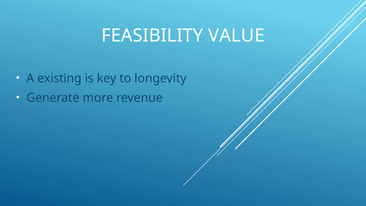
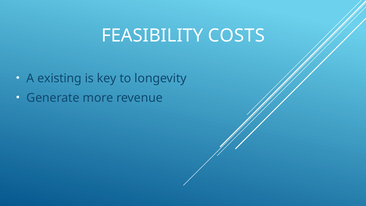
VALUE: VALUE -> COSTS (236, 35)
